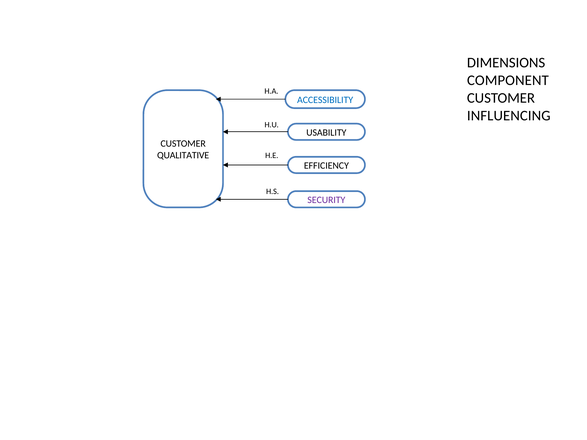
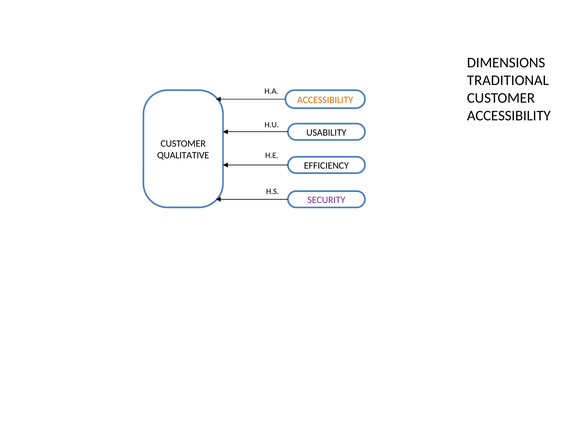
COMPONENT: COMPONENT -> TRADITIONAL (508, 80)
ACCESSIBILITY colour: blue -> orange (325, 100)
INFLUENCING: INFLUENCING -> ACCESSIBILITY (509, 116)
